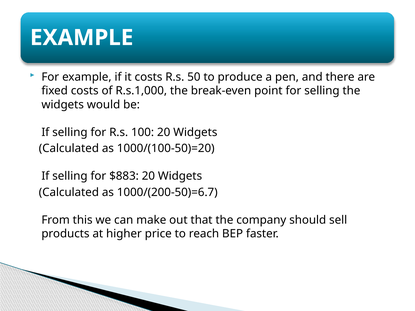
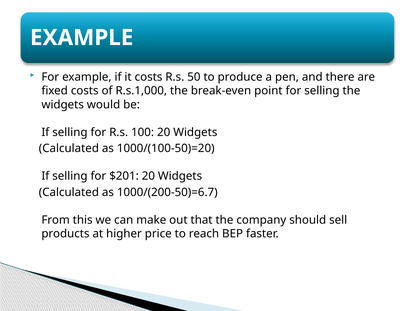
$883: $883 -> $201 (124, 176)
